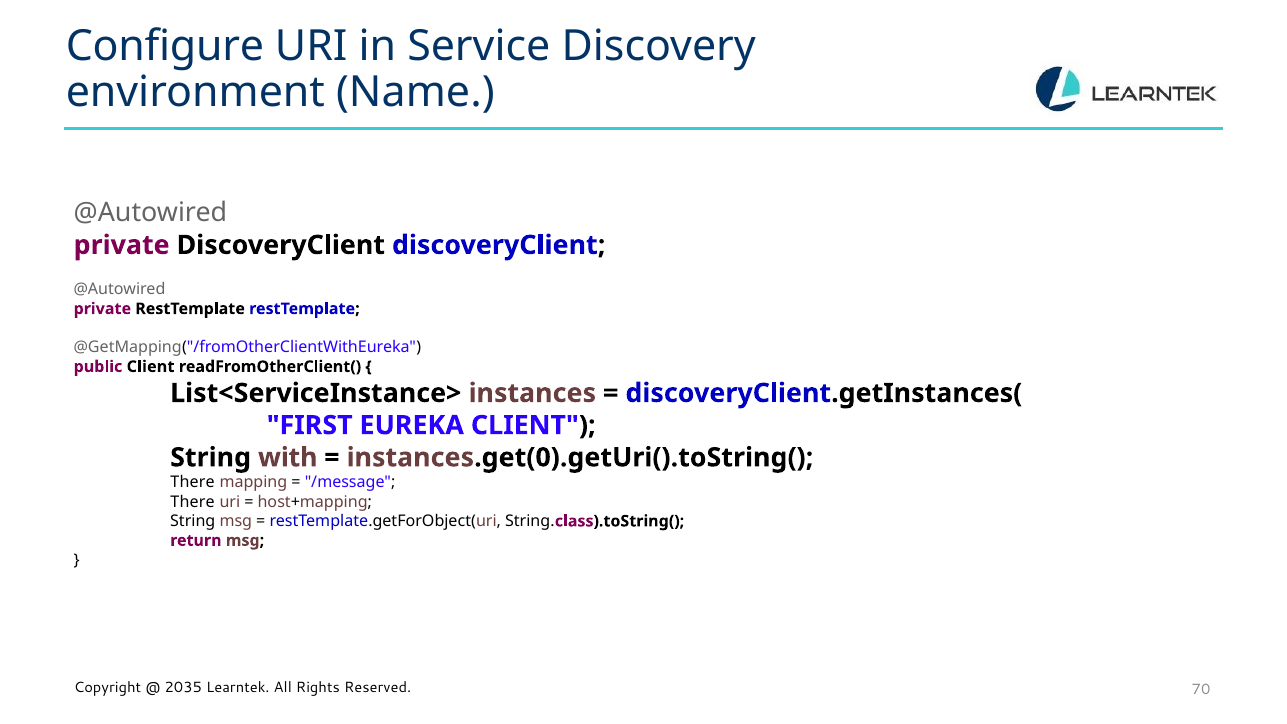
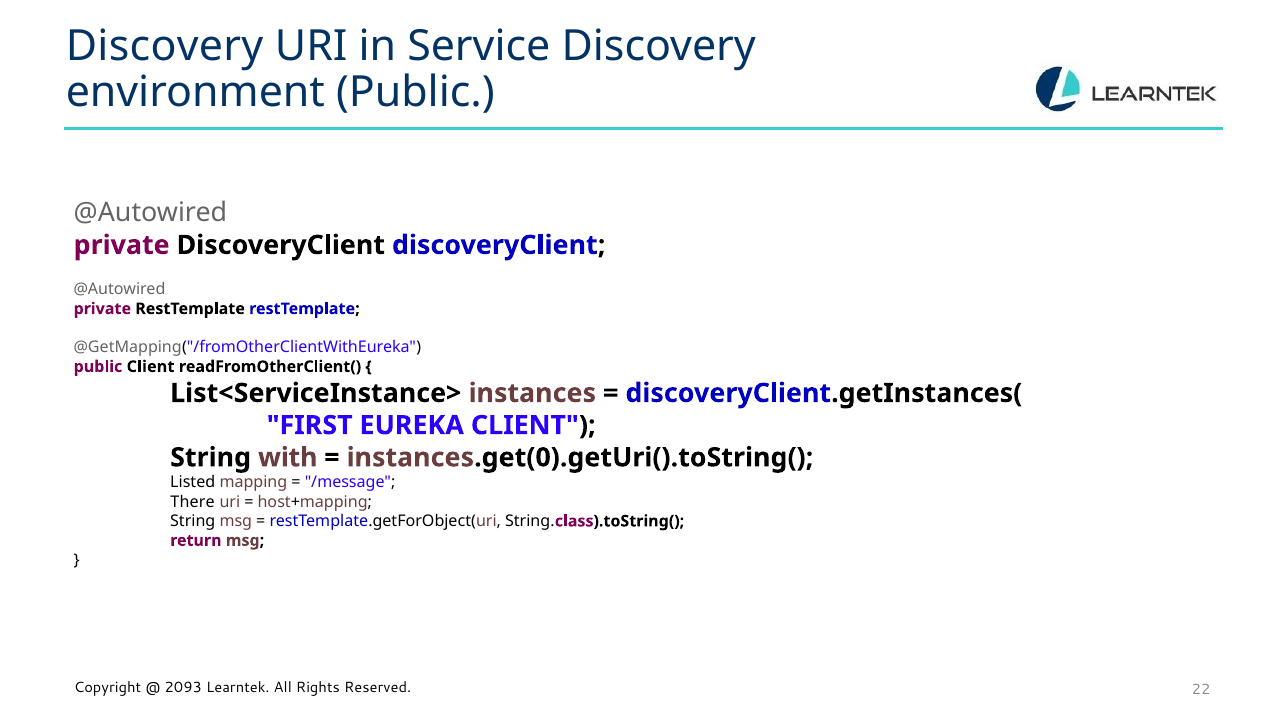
Configure: Configure -> Discovery (165, 46)
environment Name: Name -> Public (415, 92)
There: There -> Listed (193, 482)
2035: 2035 -> 2093 (183, 688)
70: 70 -> 22 (1201, 690)
